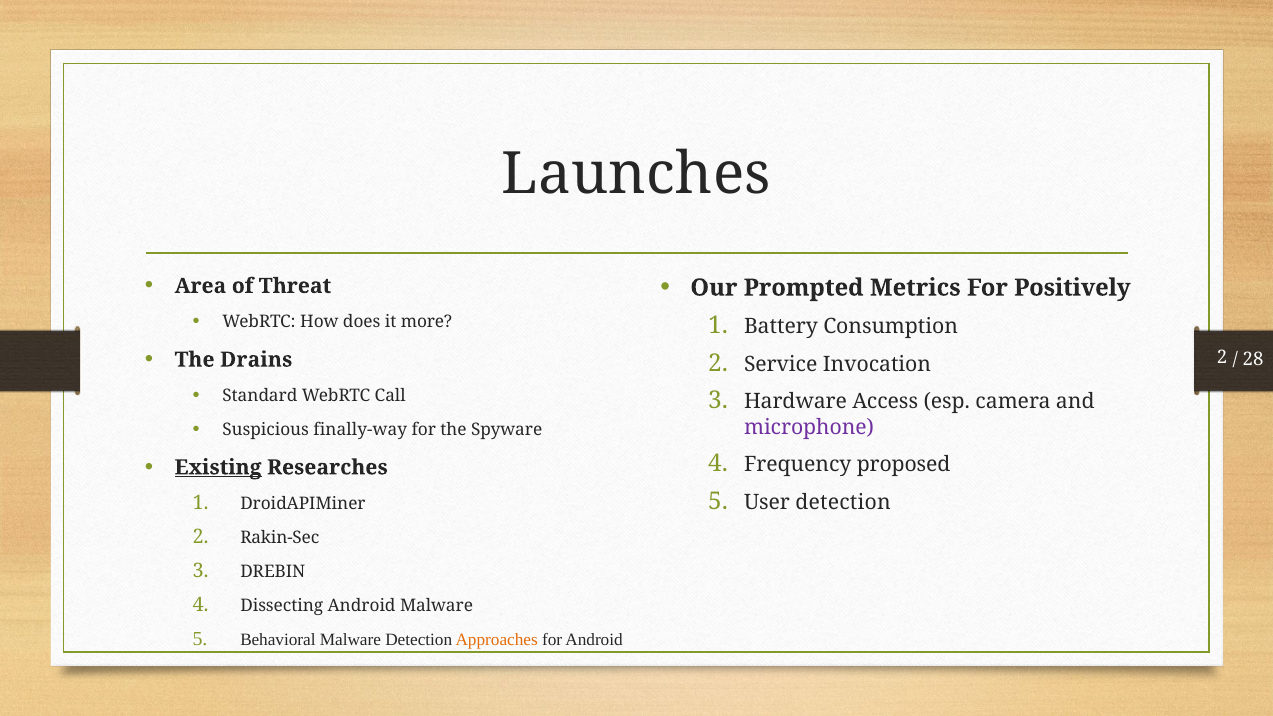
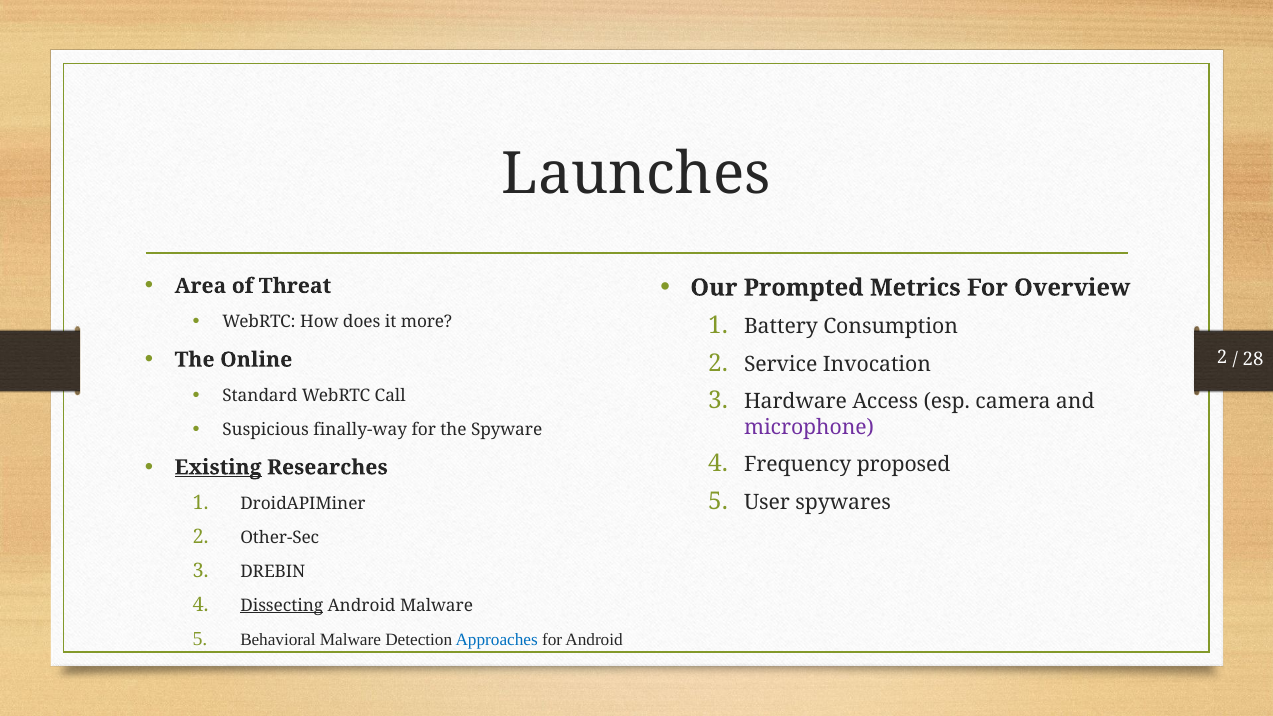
Positively: Positively -> Overview (1072, 288)
Drains: Drains -> Online (256, 360)
User detection: detection -> spywares (843, 503)
Rakin-Sec: Rakin-Sec -> Other-Sec (280, 537)
Dissecting underline: none -> present (282, 605)
Approaches colour: orange -> blue (497, 639)
